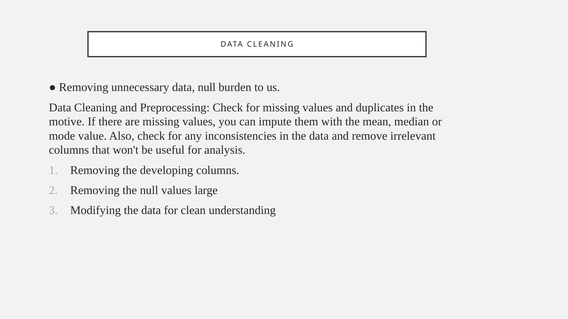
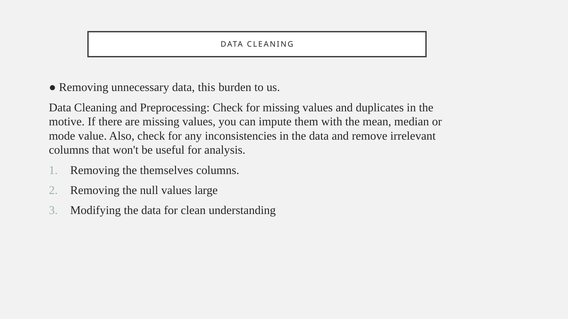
data null: null -> this (207, 87)
developing: developing -> themselves (167, 170)
